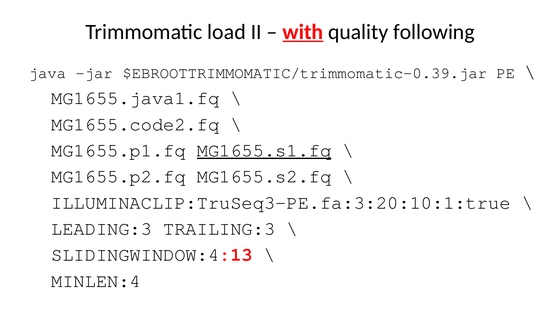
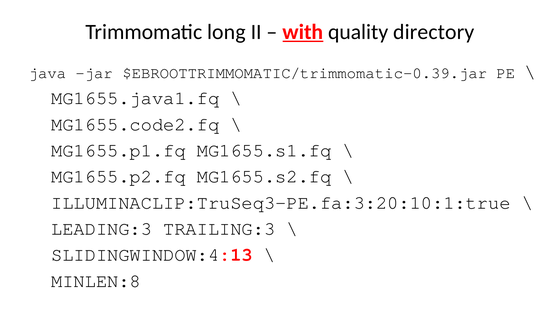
load: load -> long (226, 32)
following: following -> directory (434, 32)
MG1655.s1.fq underline: present -> none (264, 150)
MINLEN:4: MINLEN:4 -> MINLEN:8 (96, 281)
